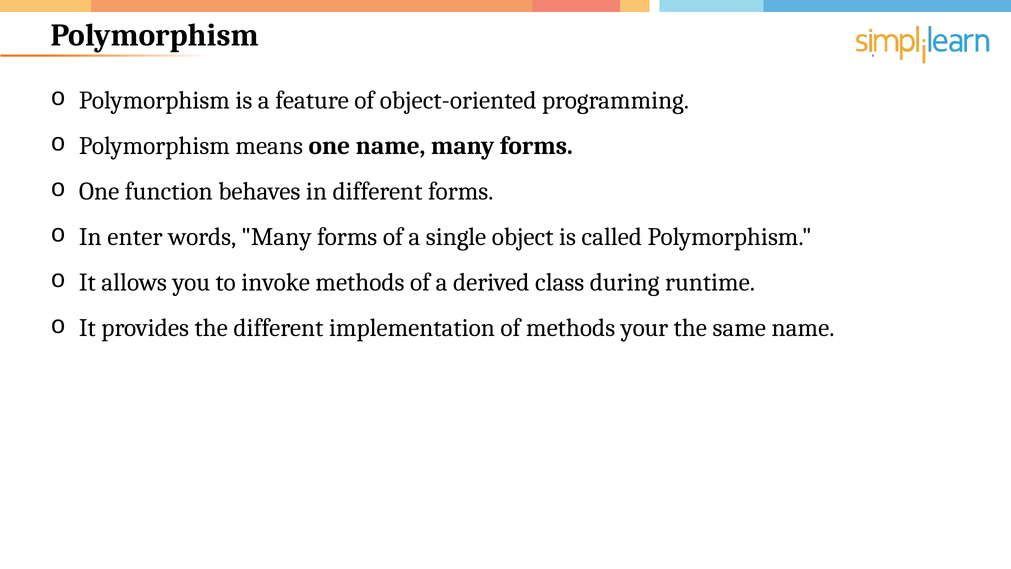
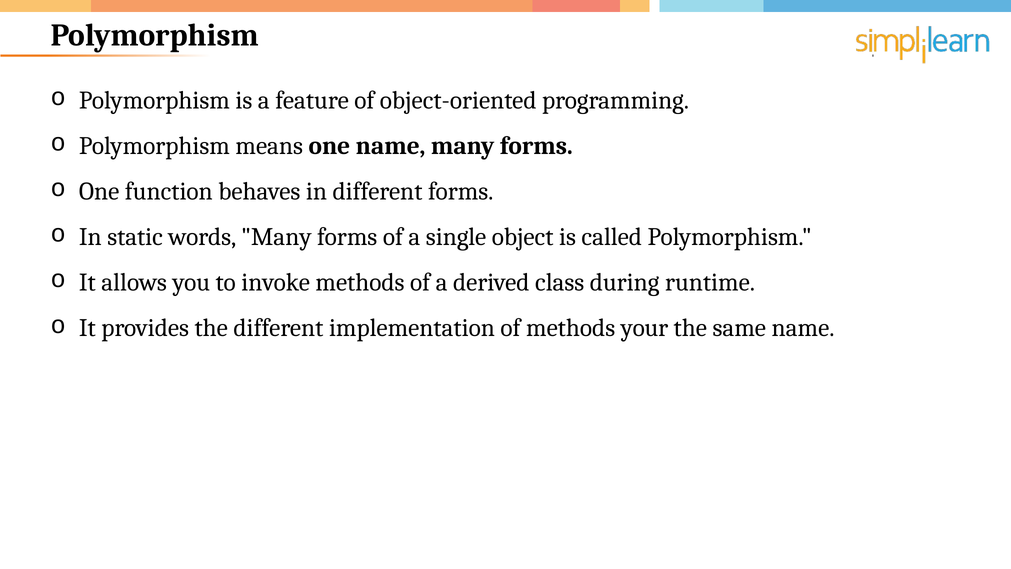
enter: enter -> static (135, 237)
